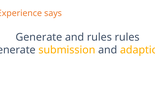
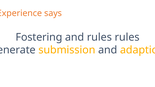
Generate: Generate -> Fostering (39, 37)
